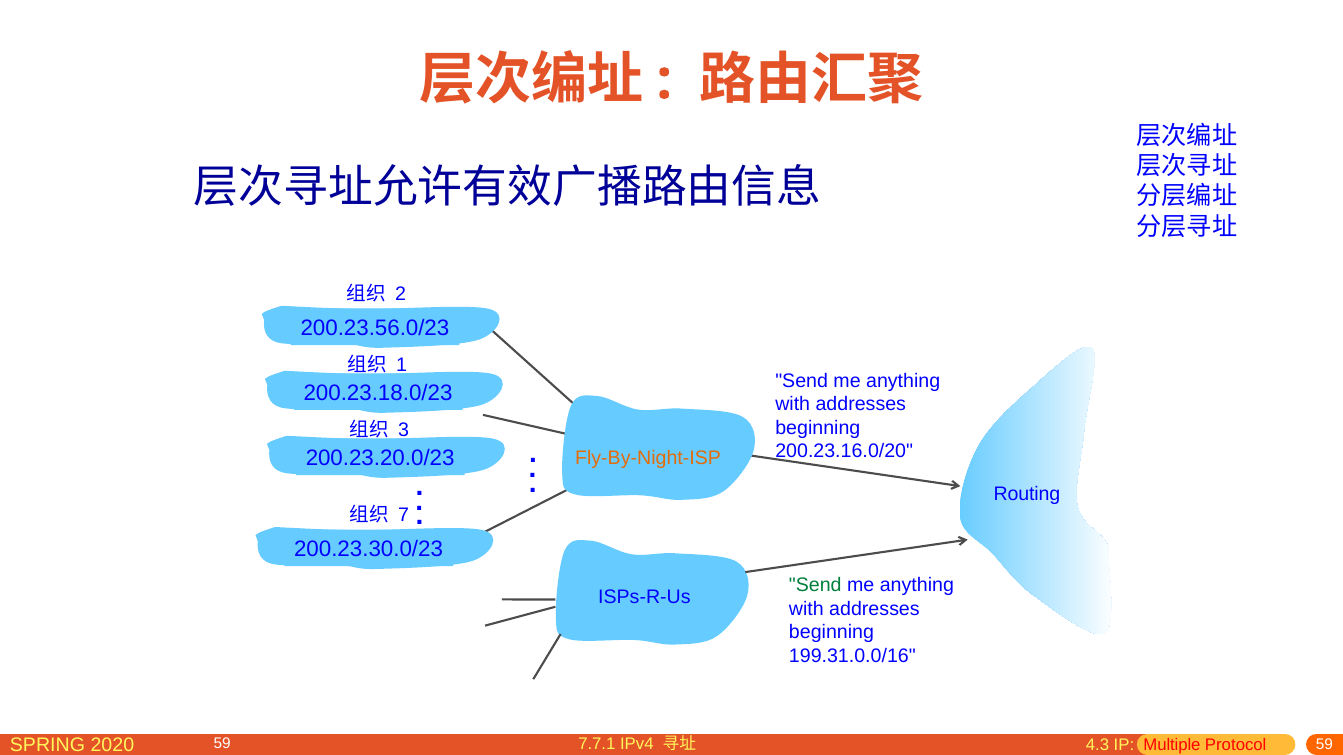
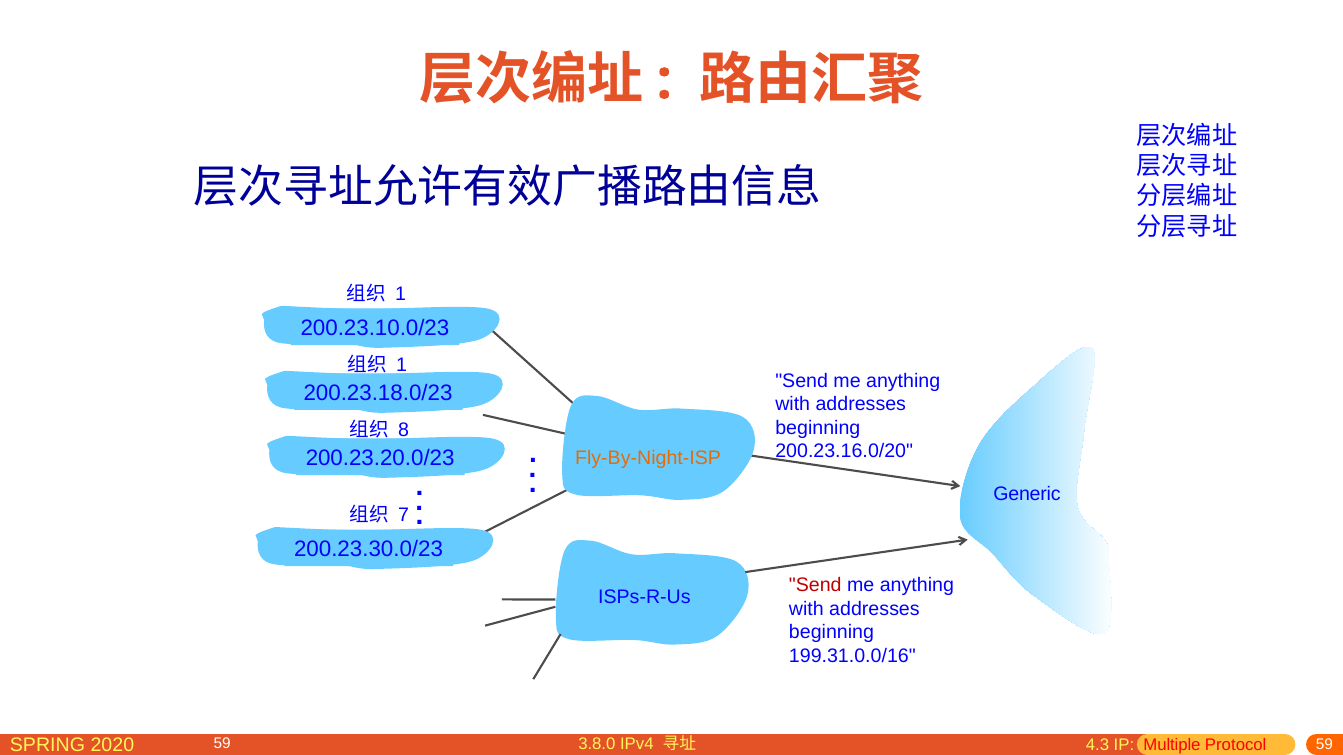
2: 2 -> 1 (400, 294)
200.23.56.0/23: 200.23.56.0/23 -> 200.23.10.0/23 (375, 328)
3: 3 -> 8 (404, 430)
Routing: Routing -> Generic (1027, 494)
Send colour: green -> red (815, 586)
7.7.1: 7.7.1 -> 3.8.0 (597, 745)
